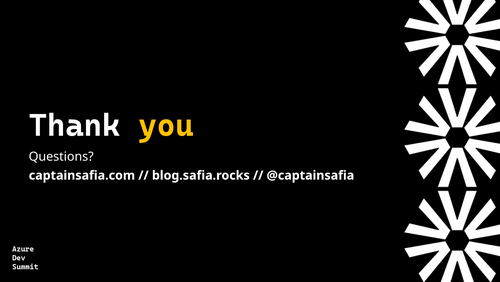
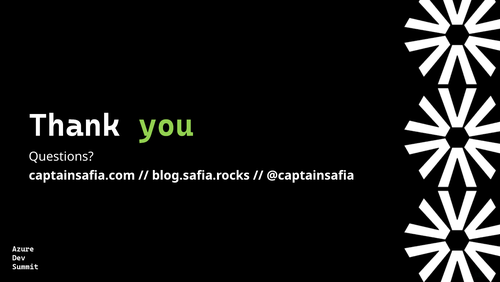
you colour: yellow -> light green (166, 125)
